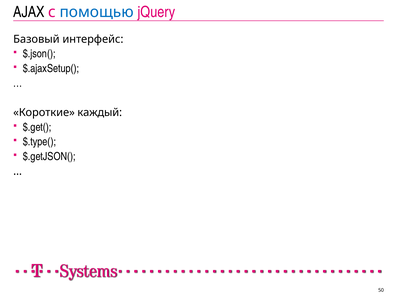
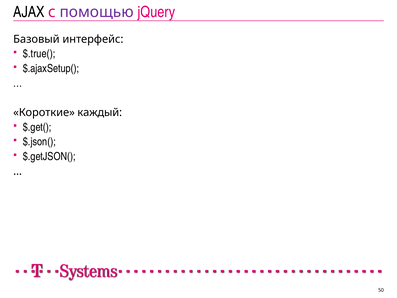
помощью colour: blue -> purple (97, 12)
$.json(: $.json( -> $.true( (39, 54)
$.type(: $.type( -> $.json( (39, 142)
